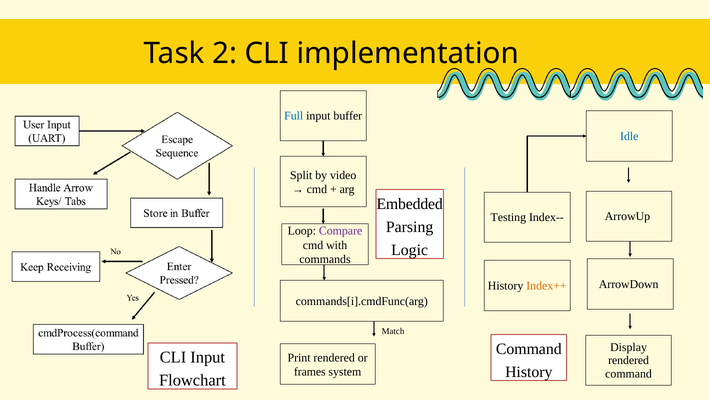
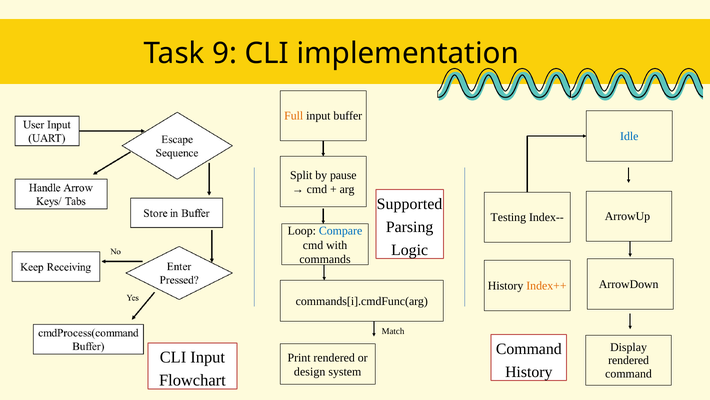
2: 2 -> 9 (225, 54)
Full colour: blue -> orange (294, 116)
video: video -> pause (343, 175)
Embedded: Embedded -> Supported (410, 204)
Compare colour: purple -> blue (341, 231)
frames: frames -> design (310, 371)
